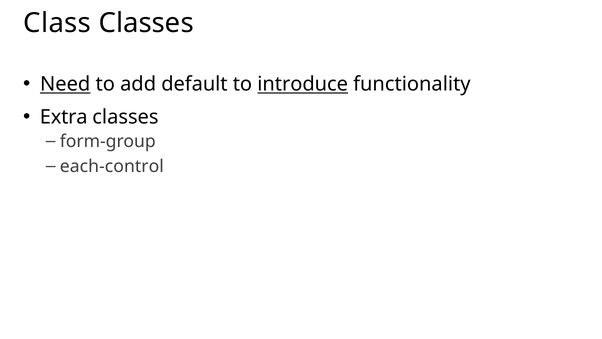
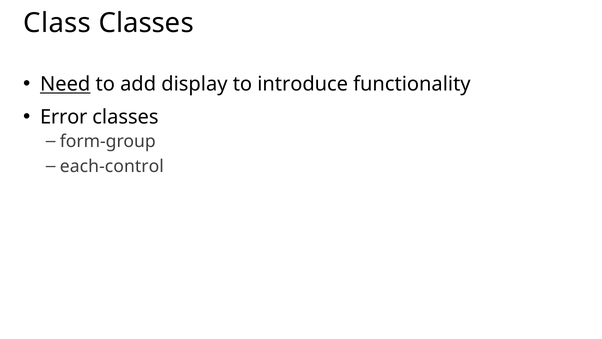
default: default -> display (194, 84)
introduce underline: present -> none (303, 84)
Extra: Extra -> Error (64, 117)
